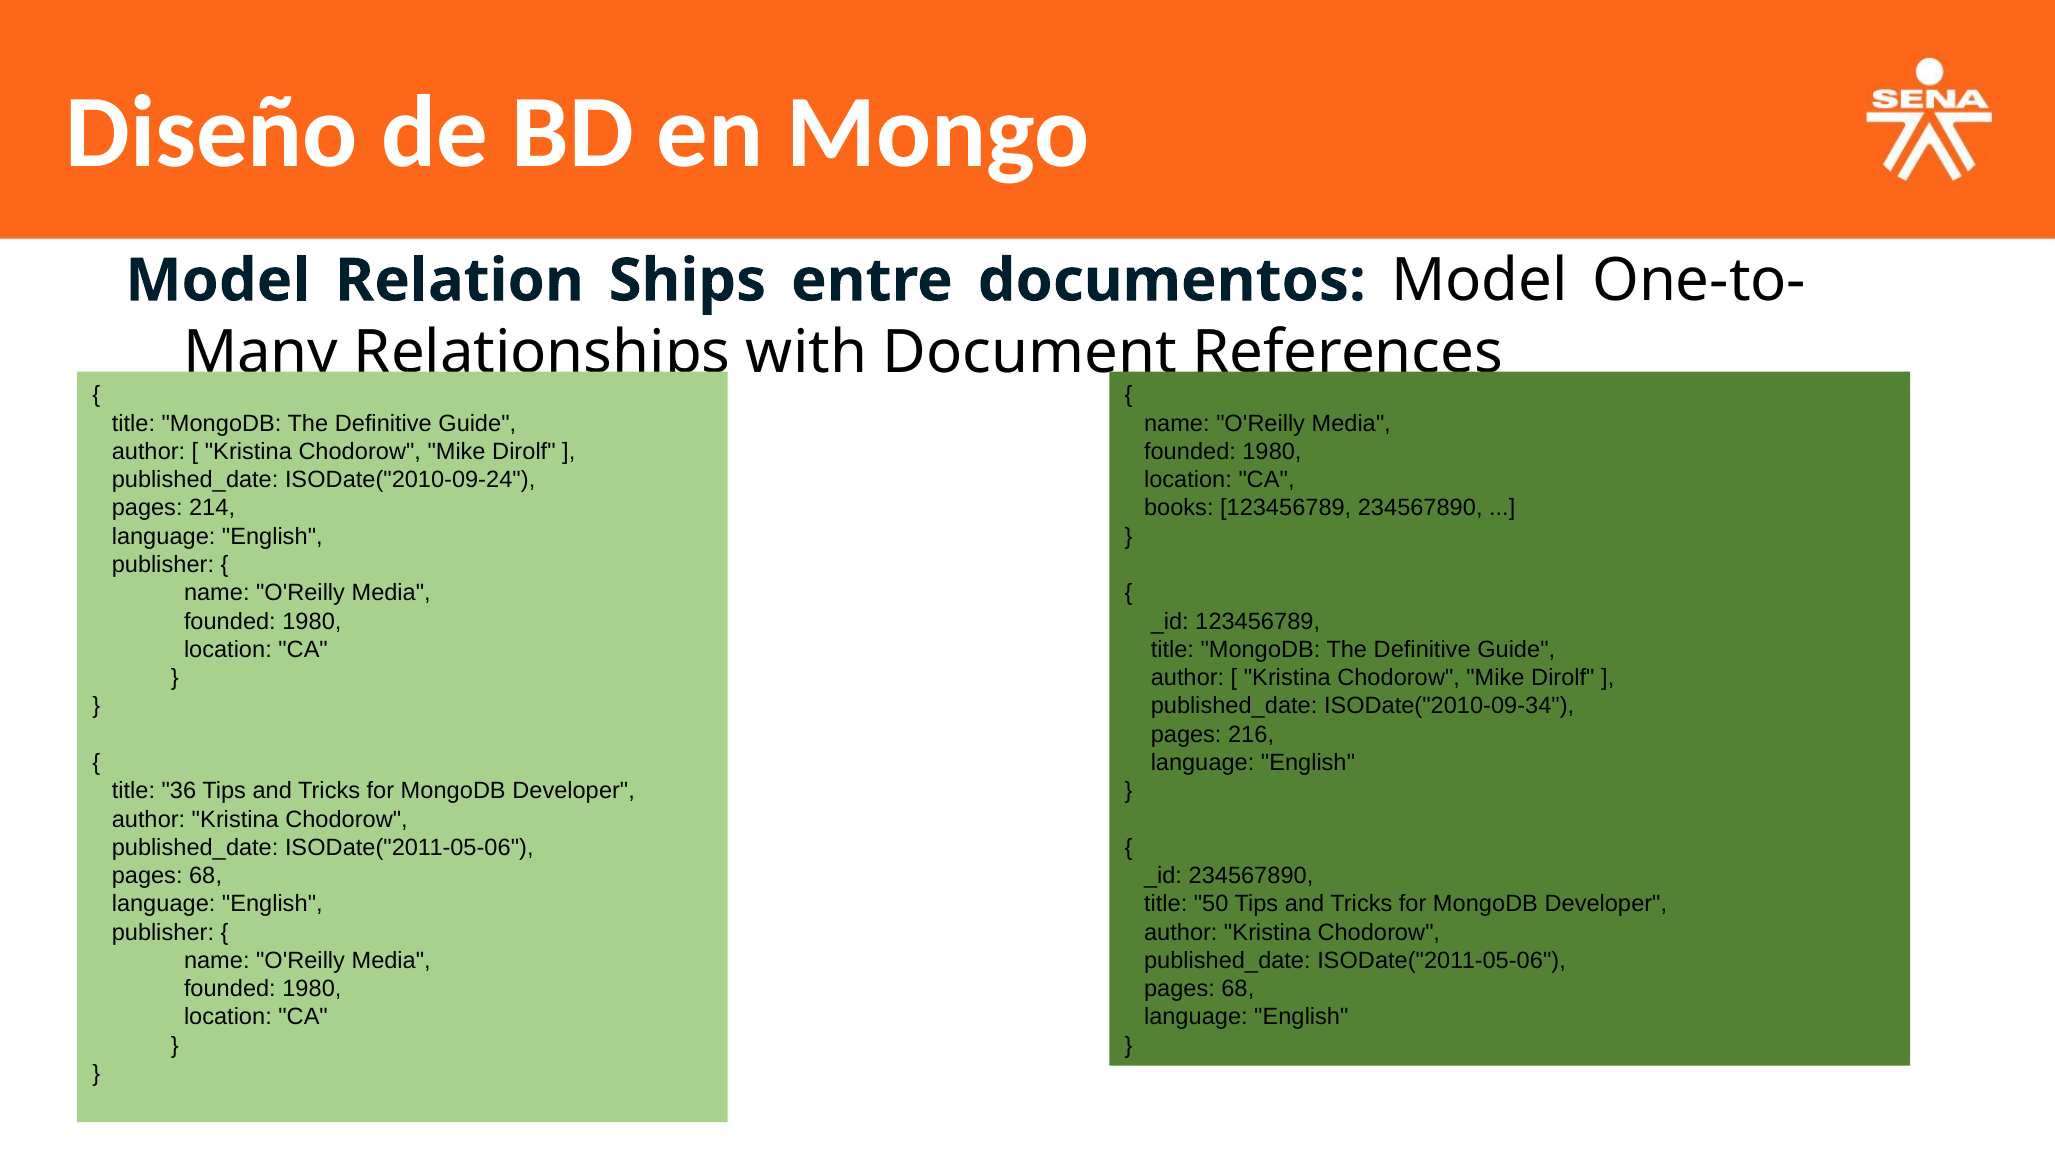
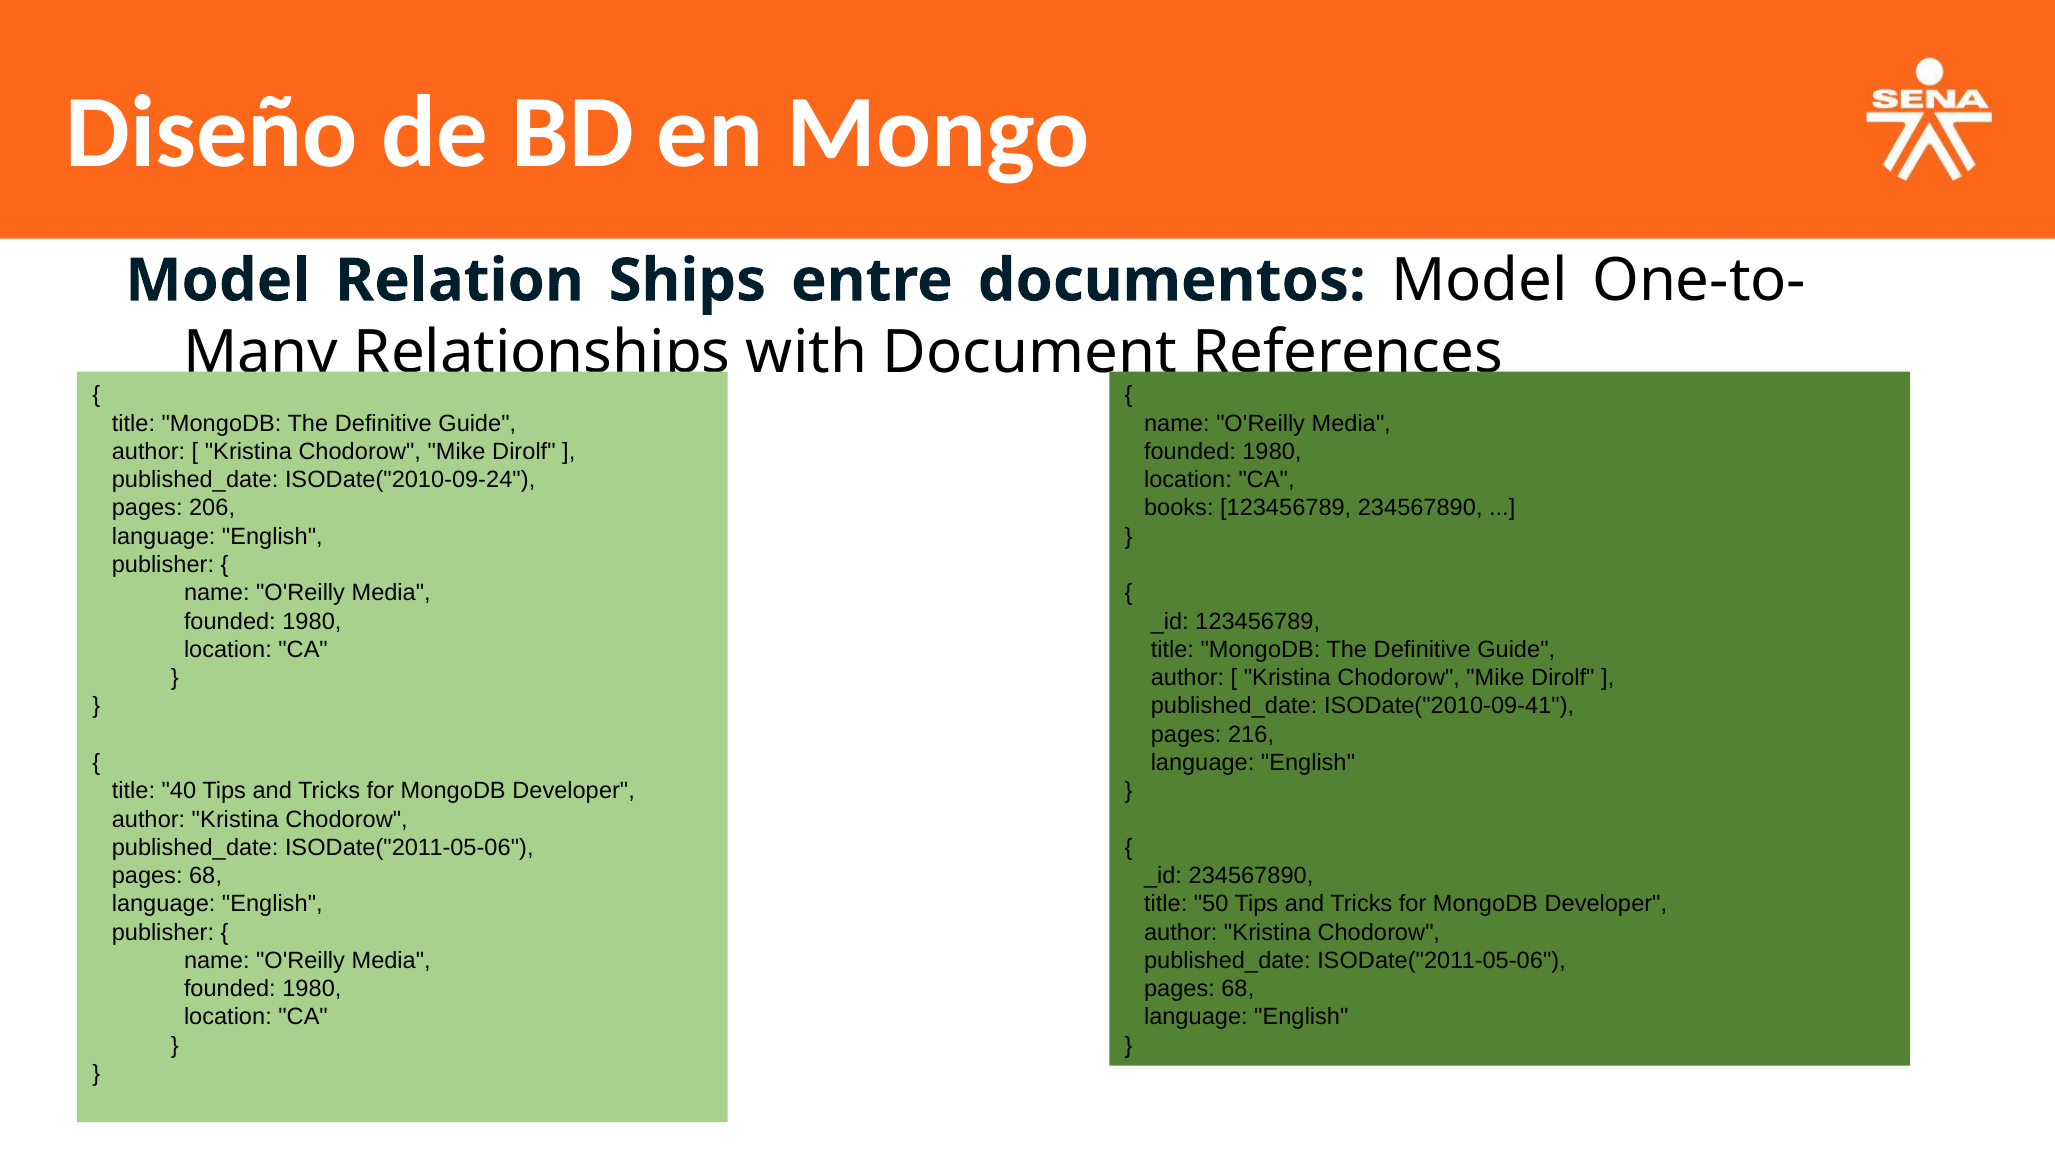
214: 214 -> 206 (212, 508)
ISODate("2010-09-34: ISODate("2010-09-34 -> ISODate("2010-09-41 (1449, 706)
36: 36 -> 40 (179, 791)
